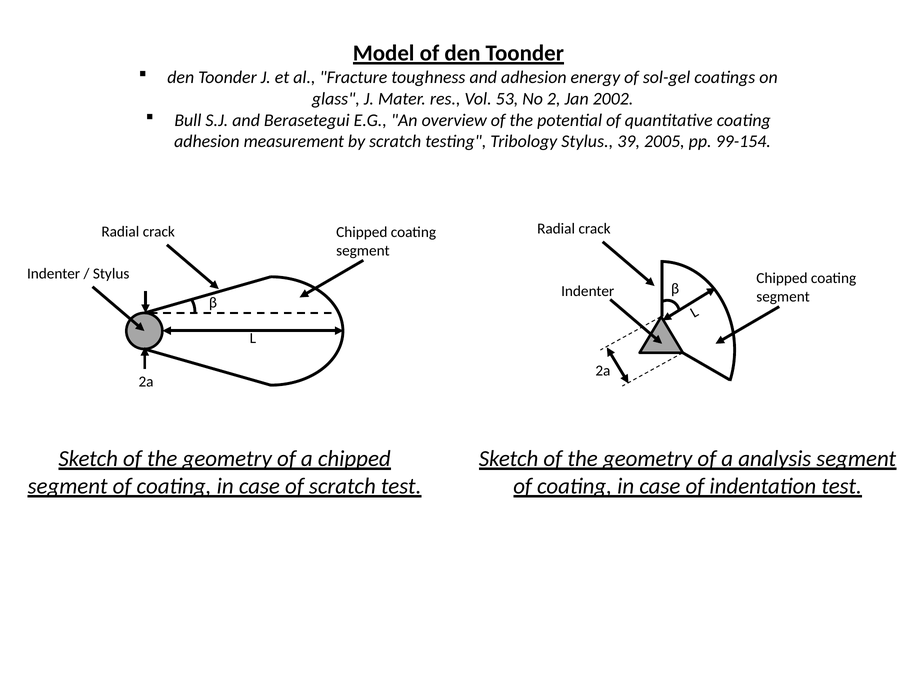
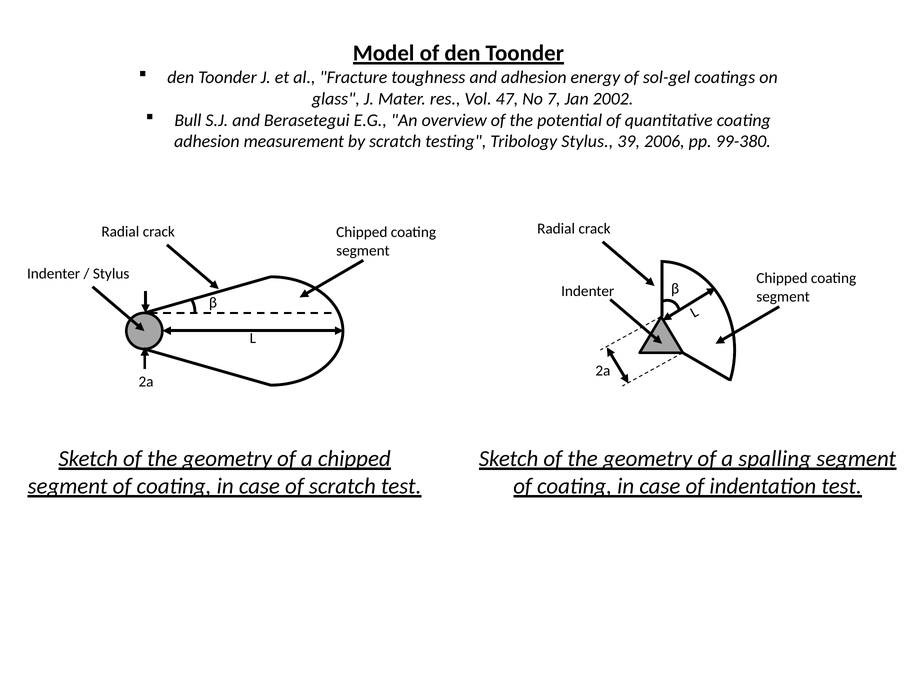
53: 53 -> 47 (507, 99)
2: 2 -> 7 (554, 99)
2005: 2005 -> 2006 (664, 142)
99-154: 99-154 -> 99-380 (743, 142)
analysis: analysis -> spalling (775, 459)
